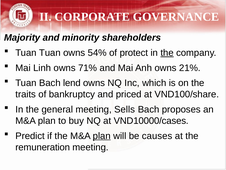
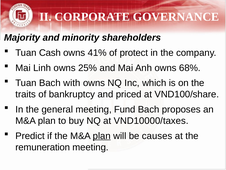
Tuan Tuan: Tuan -> Cash (50, 53)
54%: 54% -> 41% (97, 53)
the underline: present -> none (167, 53)
71%: 71% -> 25% (88, 68)
21%: 21% -> 68% (190, 68)
lend: lend -> with (72, 83)
Sells: Sells -> Fund (125, 109)
VND10000/cases: VND10000/cases -> VND10000/taxes (151, 120)
